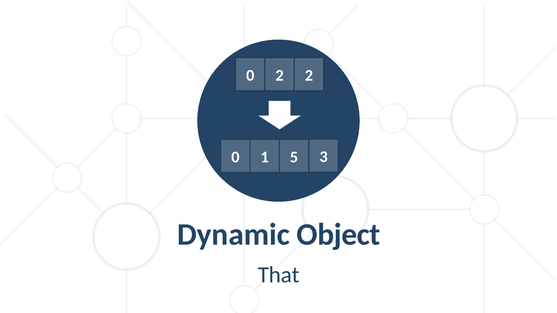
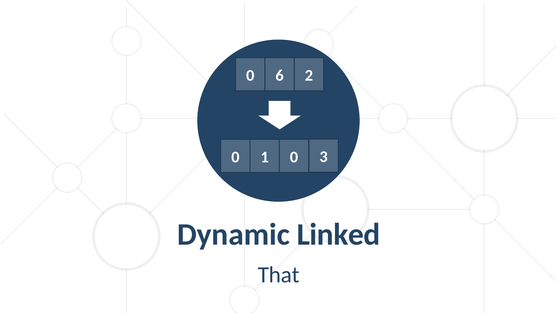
0 2: 2 -> 6 (280, 75)
1 5: 5 -> 0 (294, 157)
Object: Object -> Linked (338, 235)
